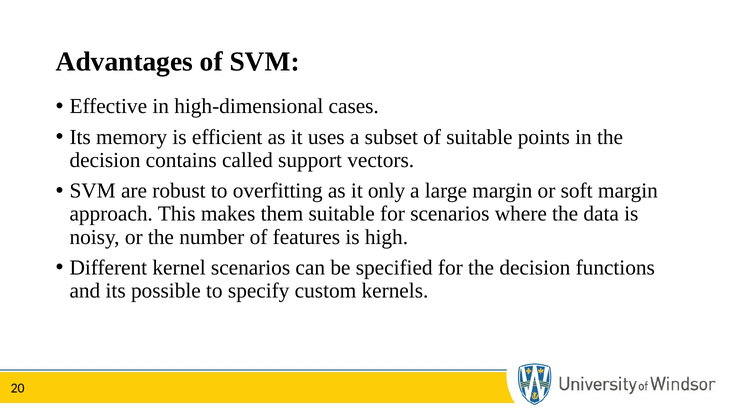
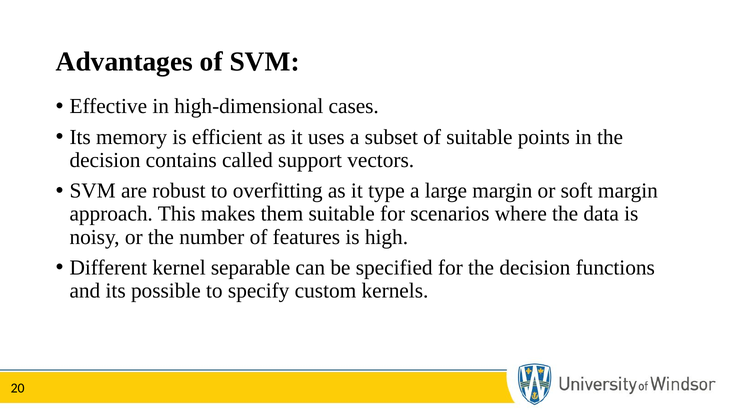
only: only -> type (386, 191)
kernel scenarios: scenarios -> separable (251, 268)
